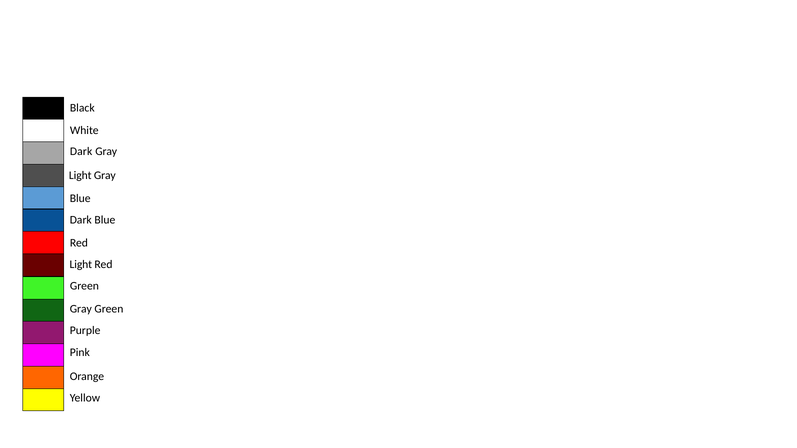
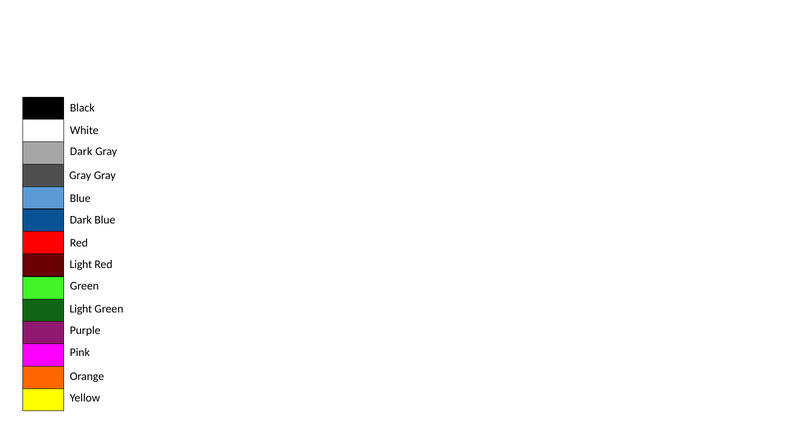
Light: Light -> Gray (80, 176)
Gray: Gray -> Light (81, 309)
